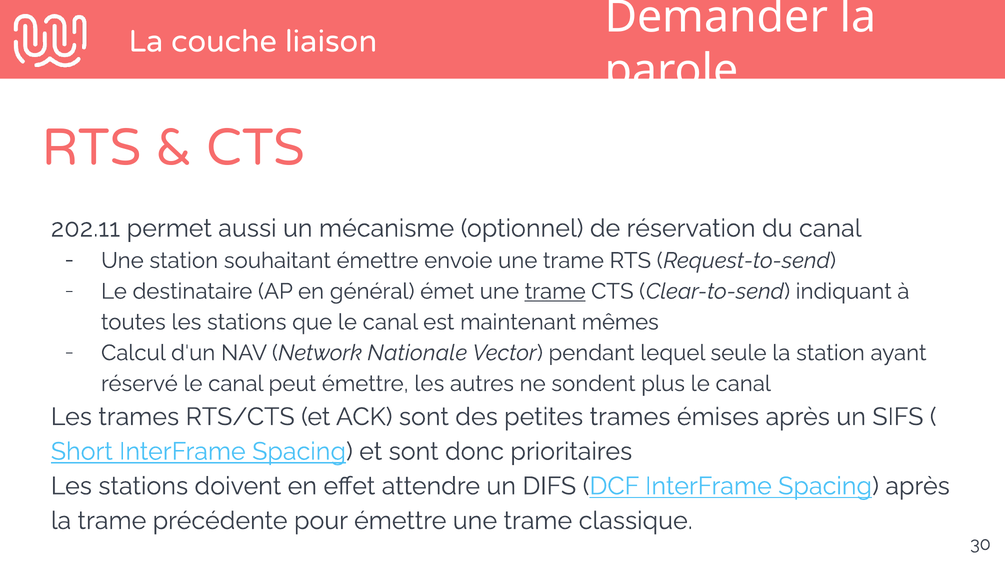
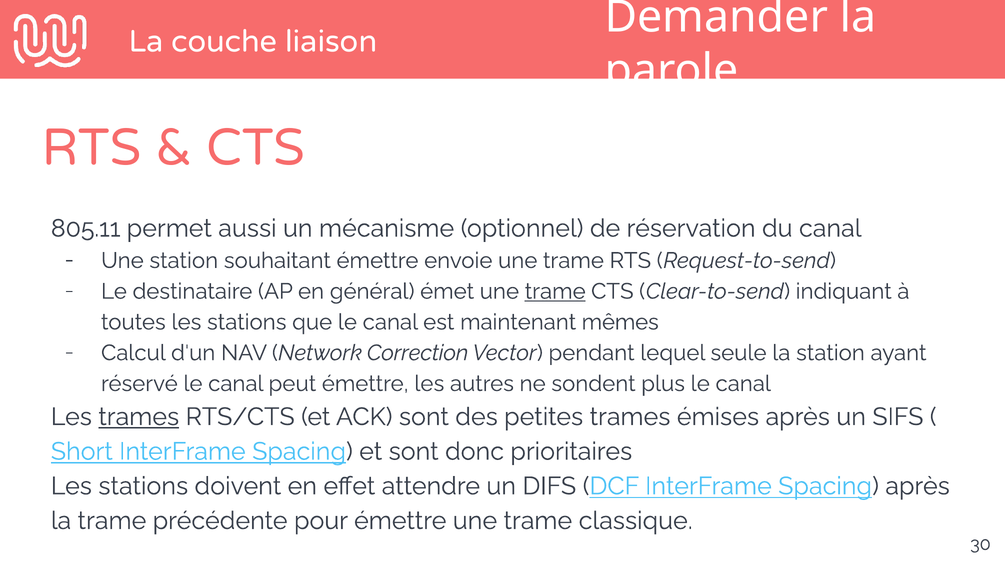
202.11: 202.11 -> 805.11 (86, 228)
Nationale: Nationale -> Correction (418, 353)
trames underline: none -> present (139, 417)
